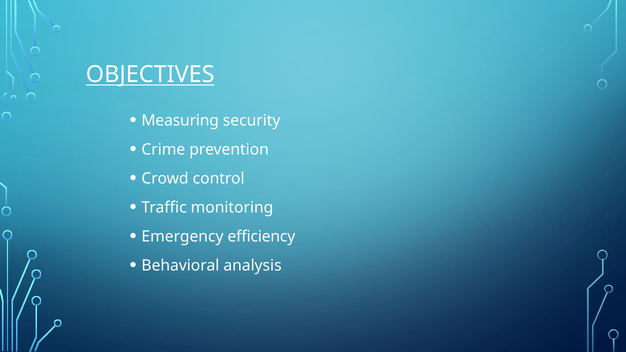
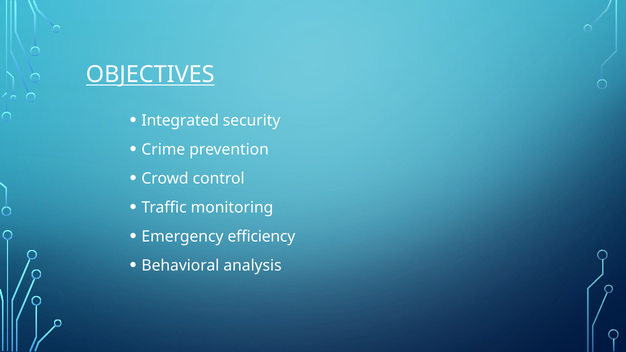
Measuring: Measuring -> Integrated (180, 121)
